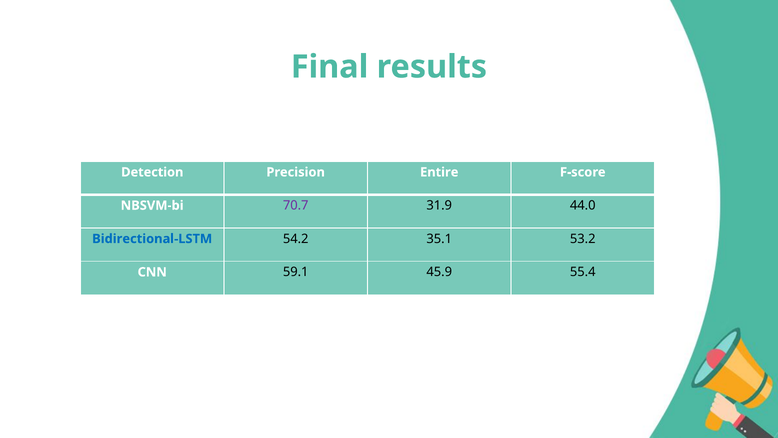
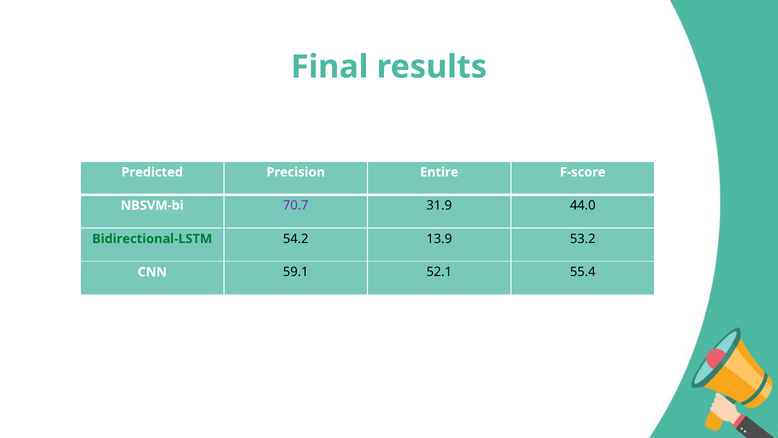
Detection: Detection -> Predicted (152, 172)
Bidirectional-LSTM colour: blue -> green (152, 239)
35.1: 35.1 -> 13.9 (439, 239)
45.9: 45.9 -> 52.1 (439, 272)
